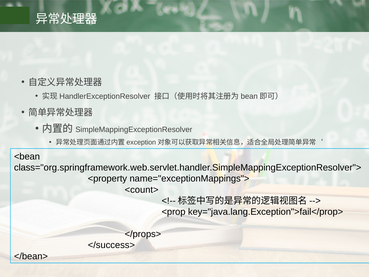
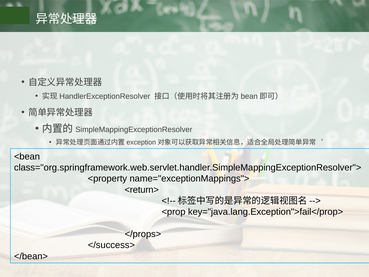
<count>: <count> -> <return> (142, 190)
